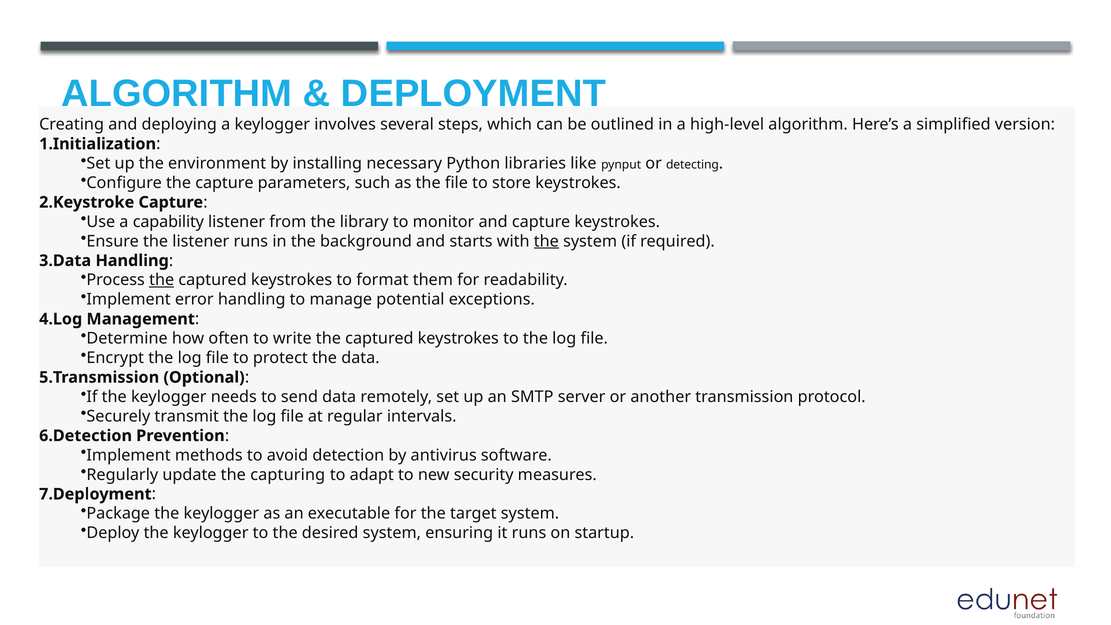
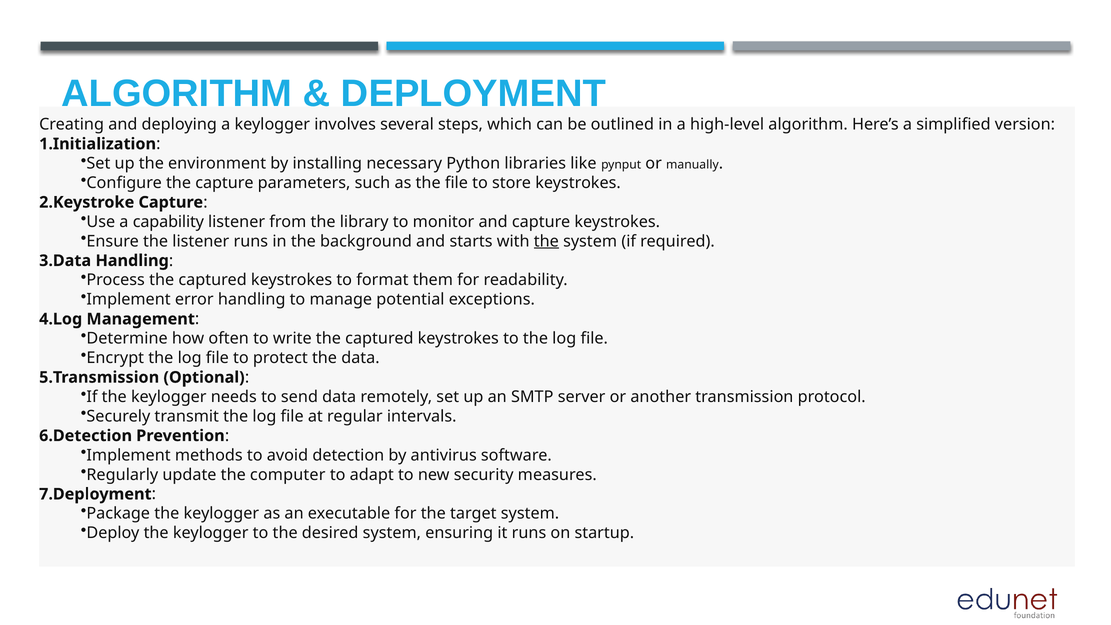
detecting: detecting -> manually (692, 165)
the underline: present -> none (162, 280)
capturing: capturing -> computer (288, 475)
